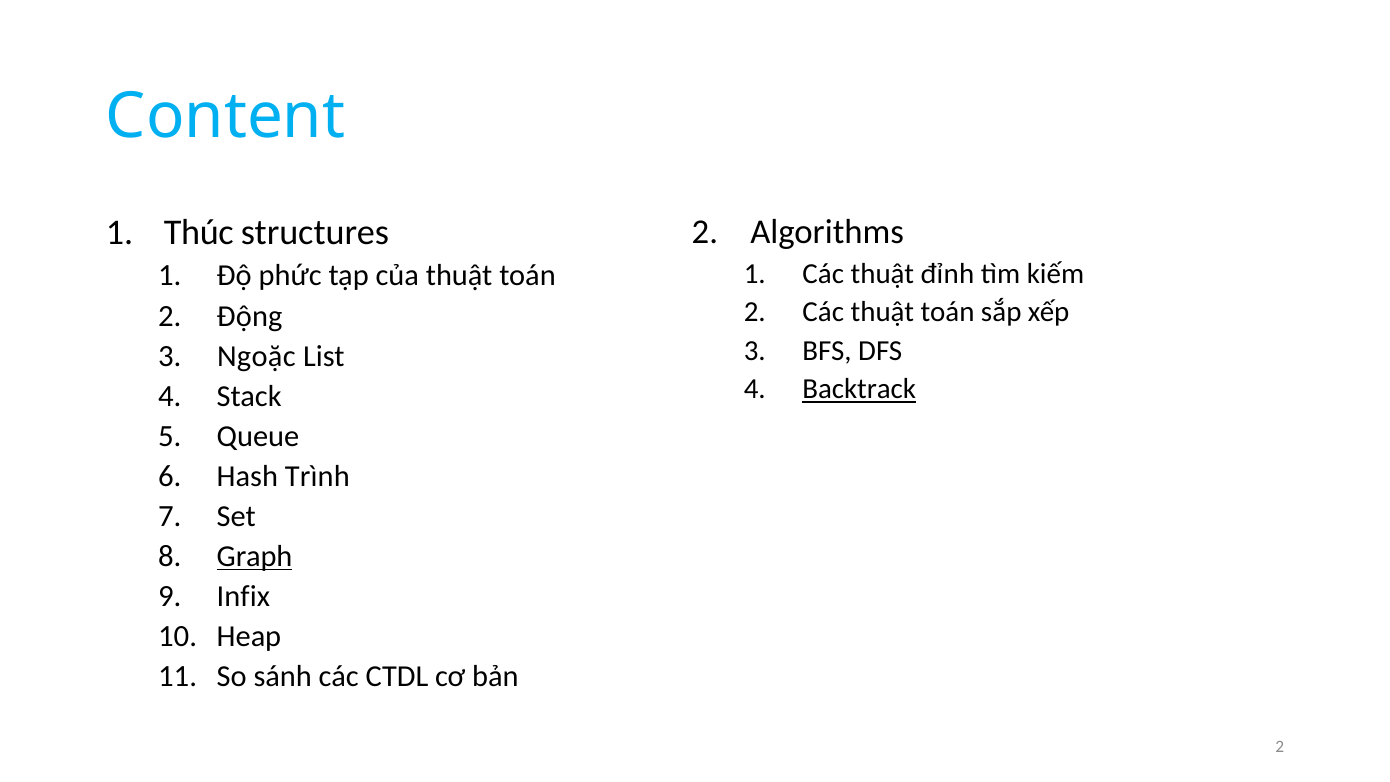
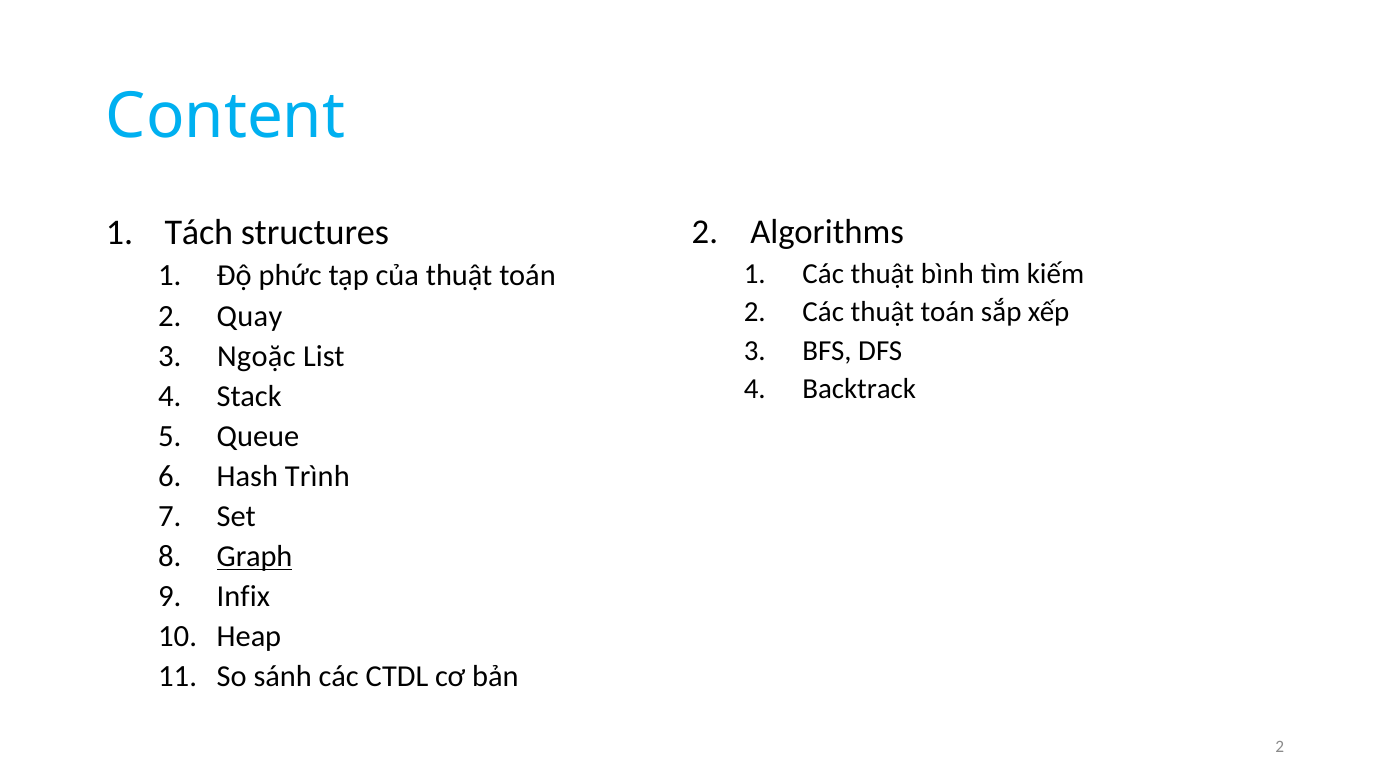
Thúc: Thúc -> Tách (199, 233)
đỉnh: đỉnh -> bình (947, 274)
Động: Động -> Quay (250, 316)
Backtrack underline: present -> none (859, 389)
